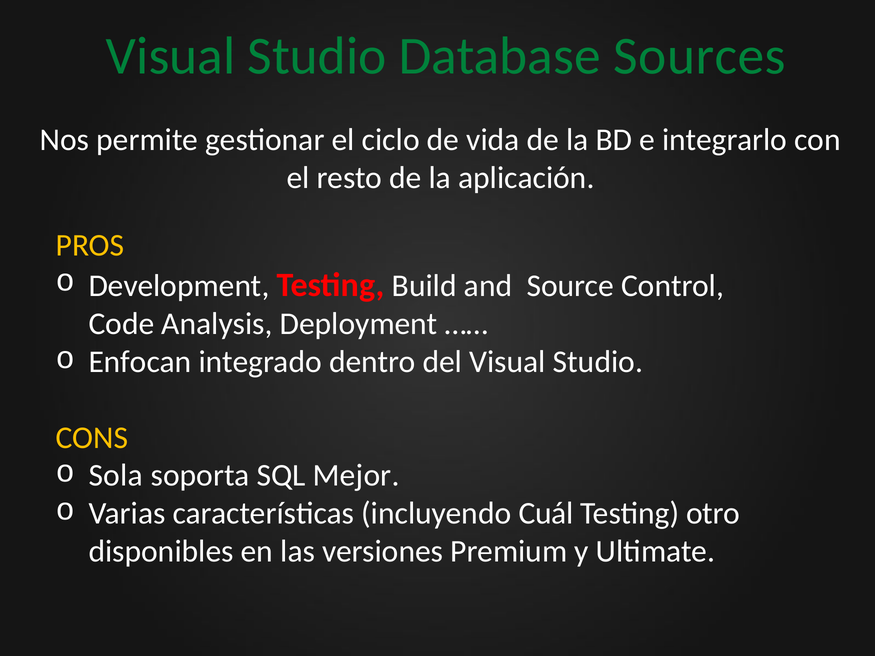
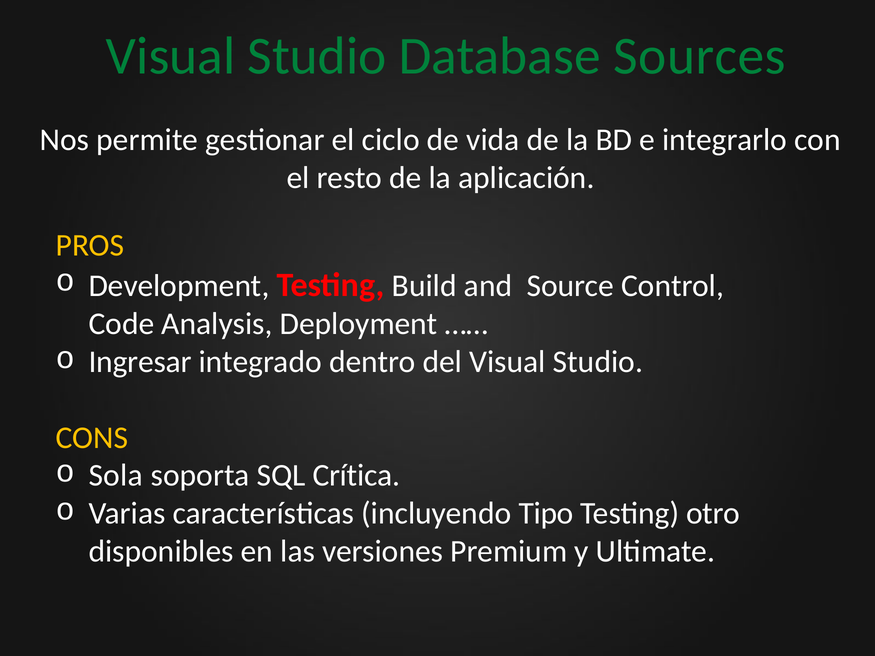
Enfocan: Enfocan -> Ingresar (140, 362)
Mejor: Mejor -> Crítica (356, 476)
Cuál: Cuál -> Tipo (546, 514)
